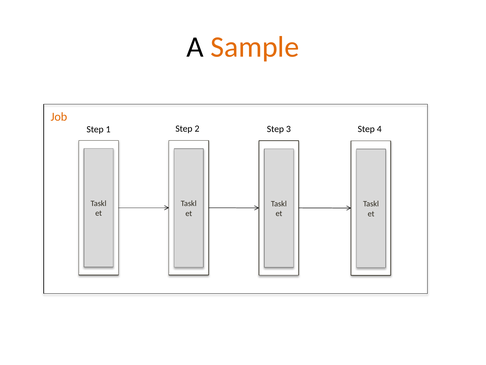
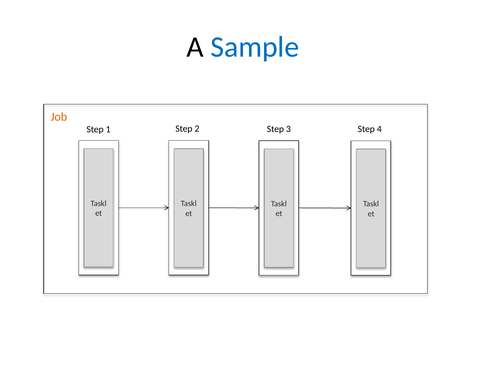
Sample colour: orange -> blue (255, 47)
